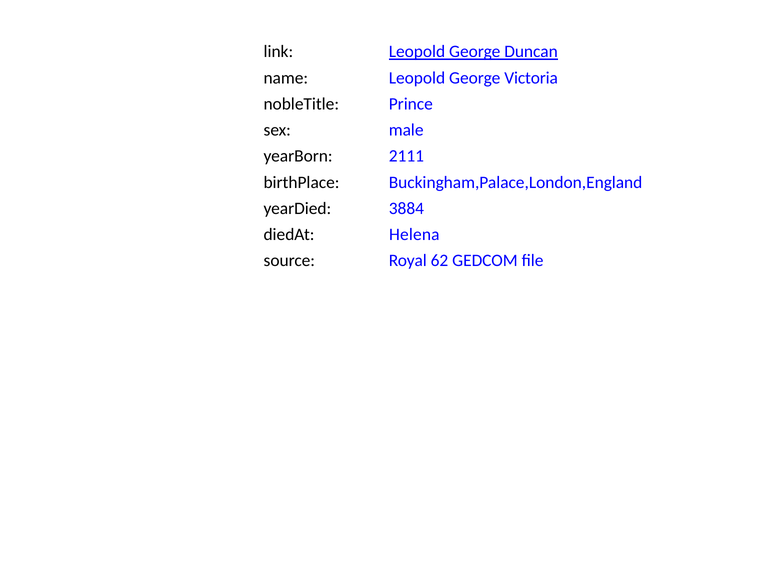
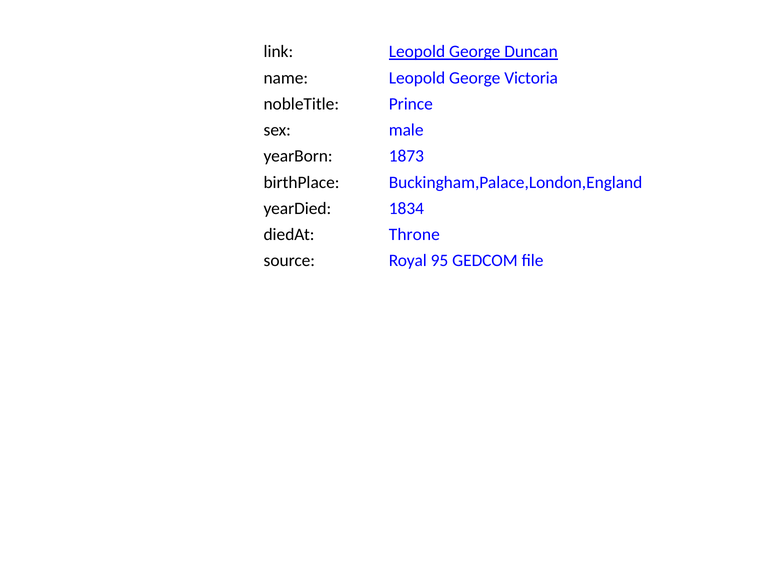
2111: 2111 -> 1873 (406, 156)
3884: 3884 -> 1834 (406, 208)
Helena: Helena -> Throne (414, 235)
62: 62 -> 95 (439, 261)
